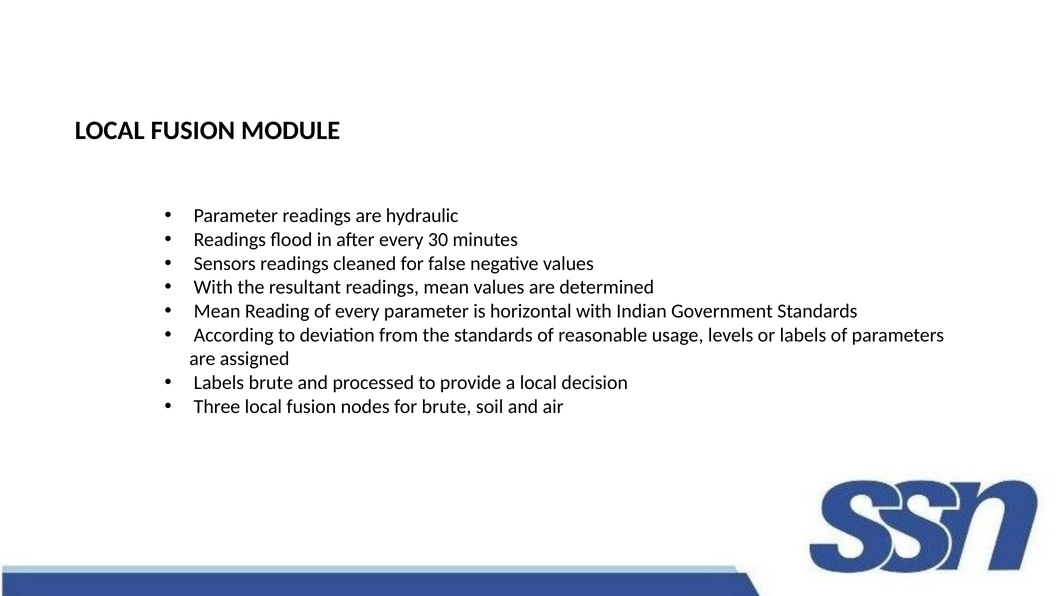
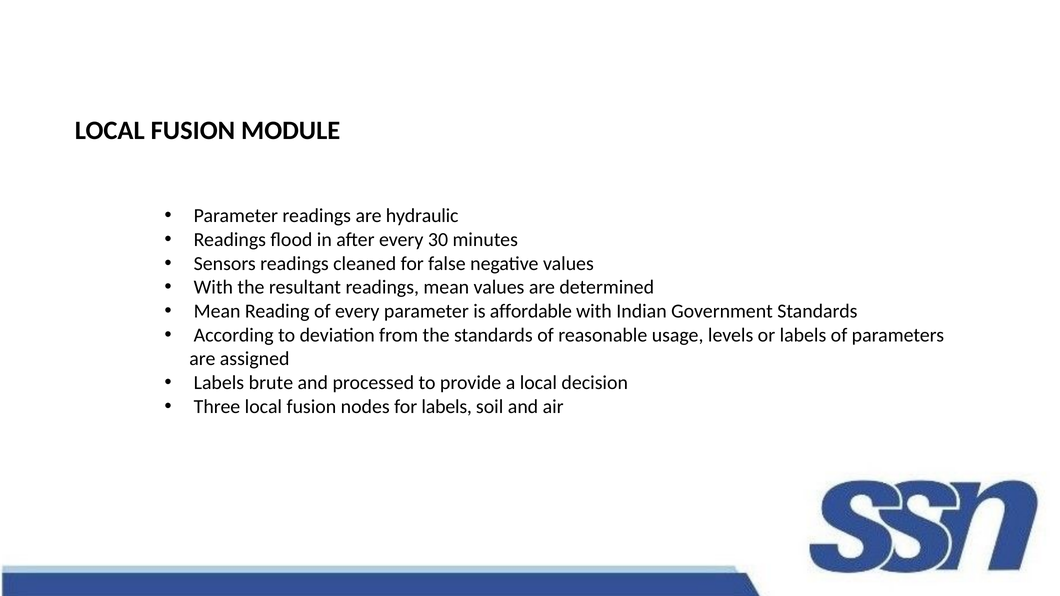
horizontal: horizontal -> affordable (531, 311)
for brute: brute -> labels (447, 407)
